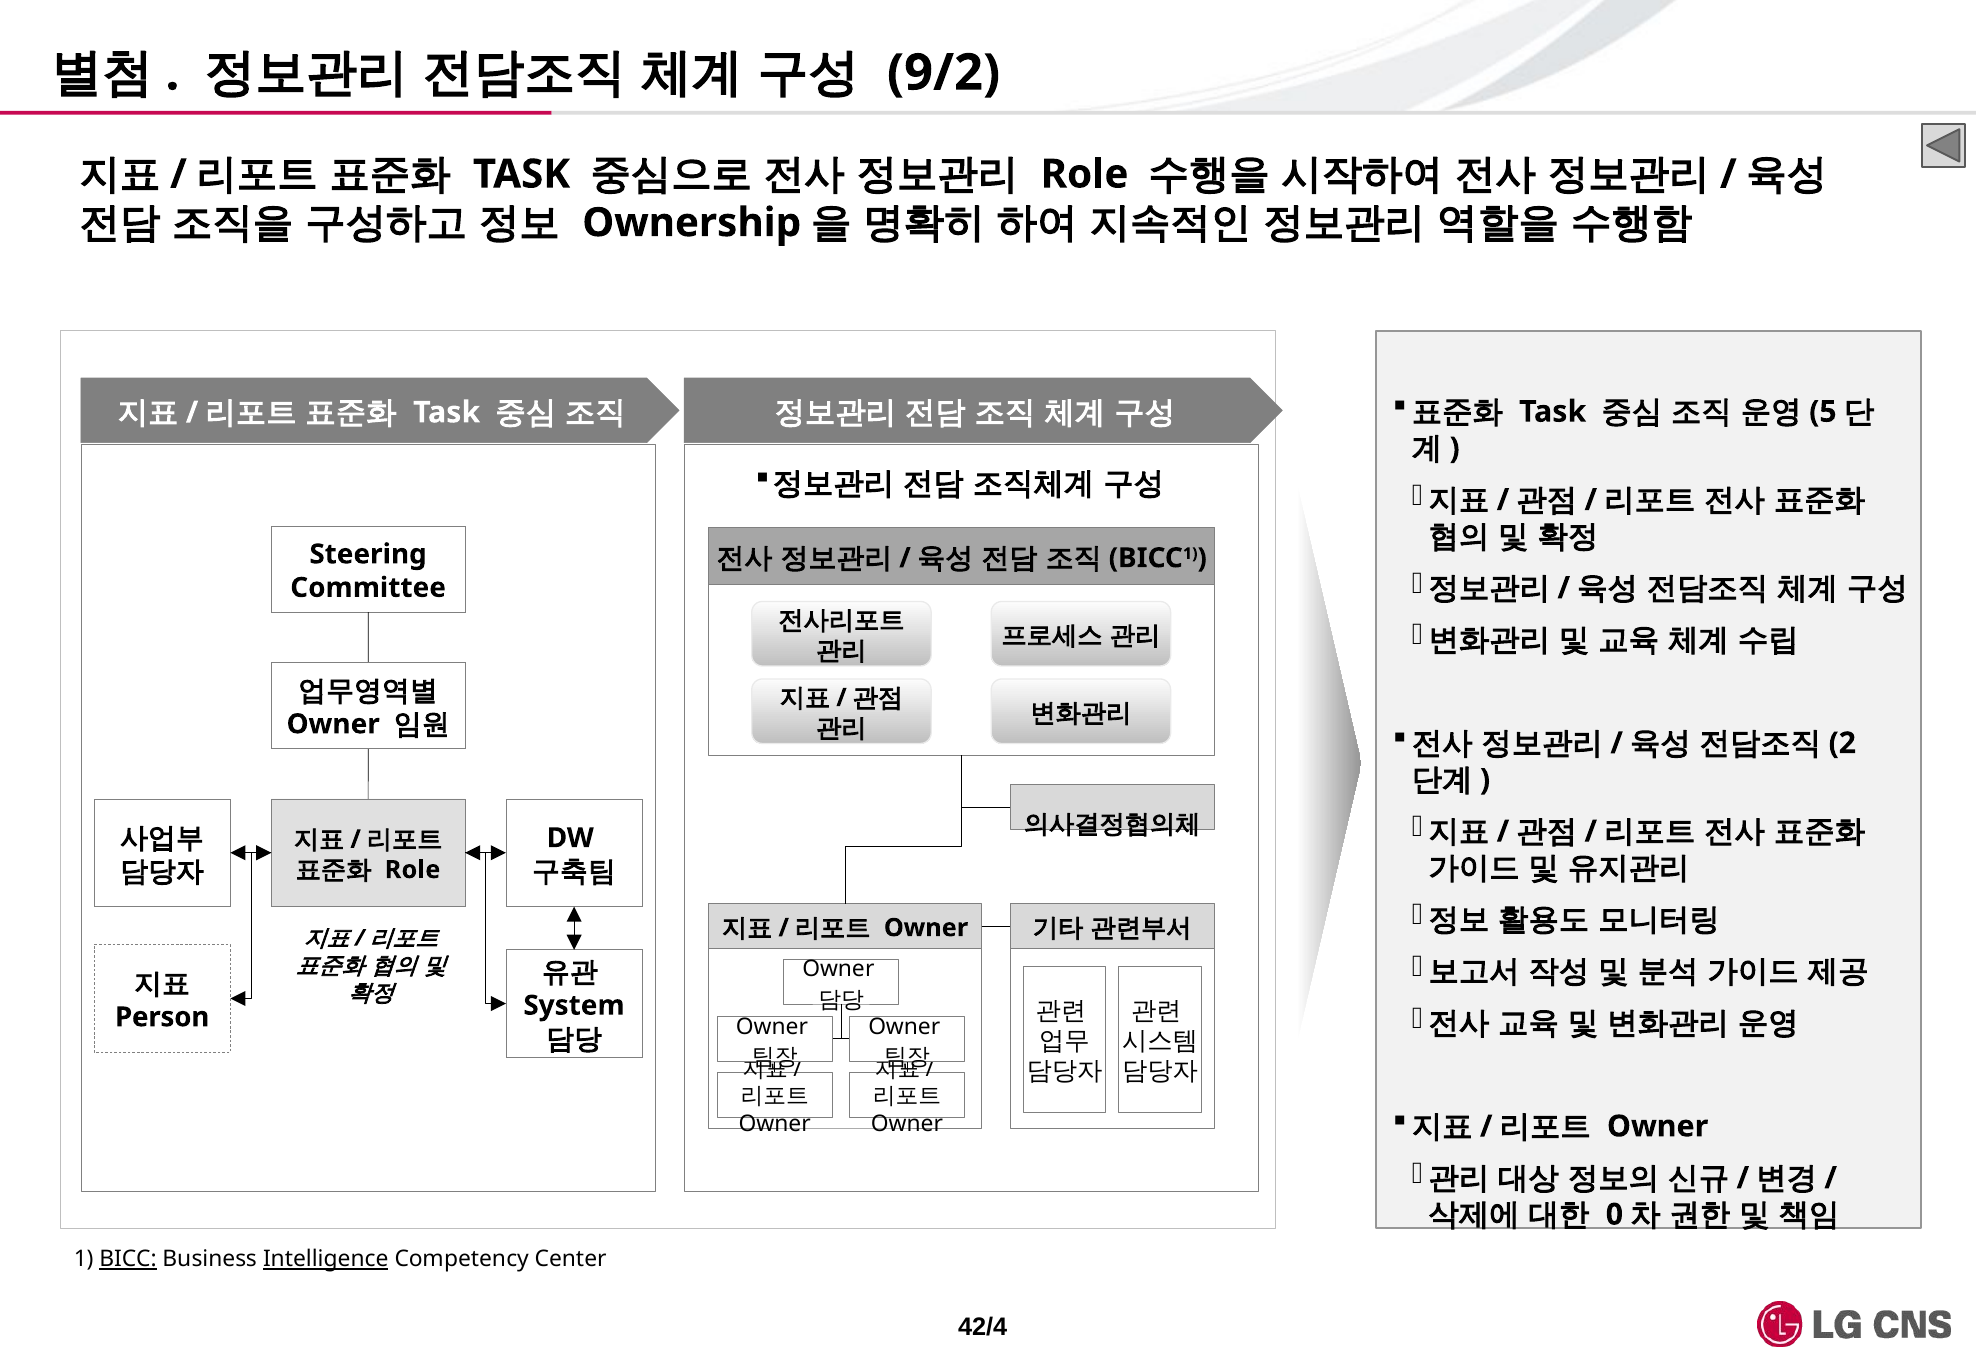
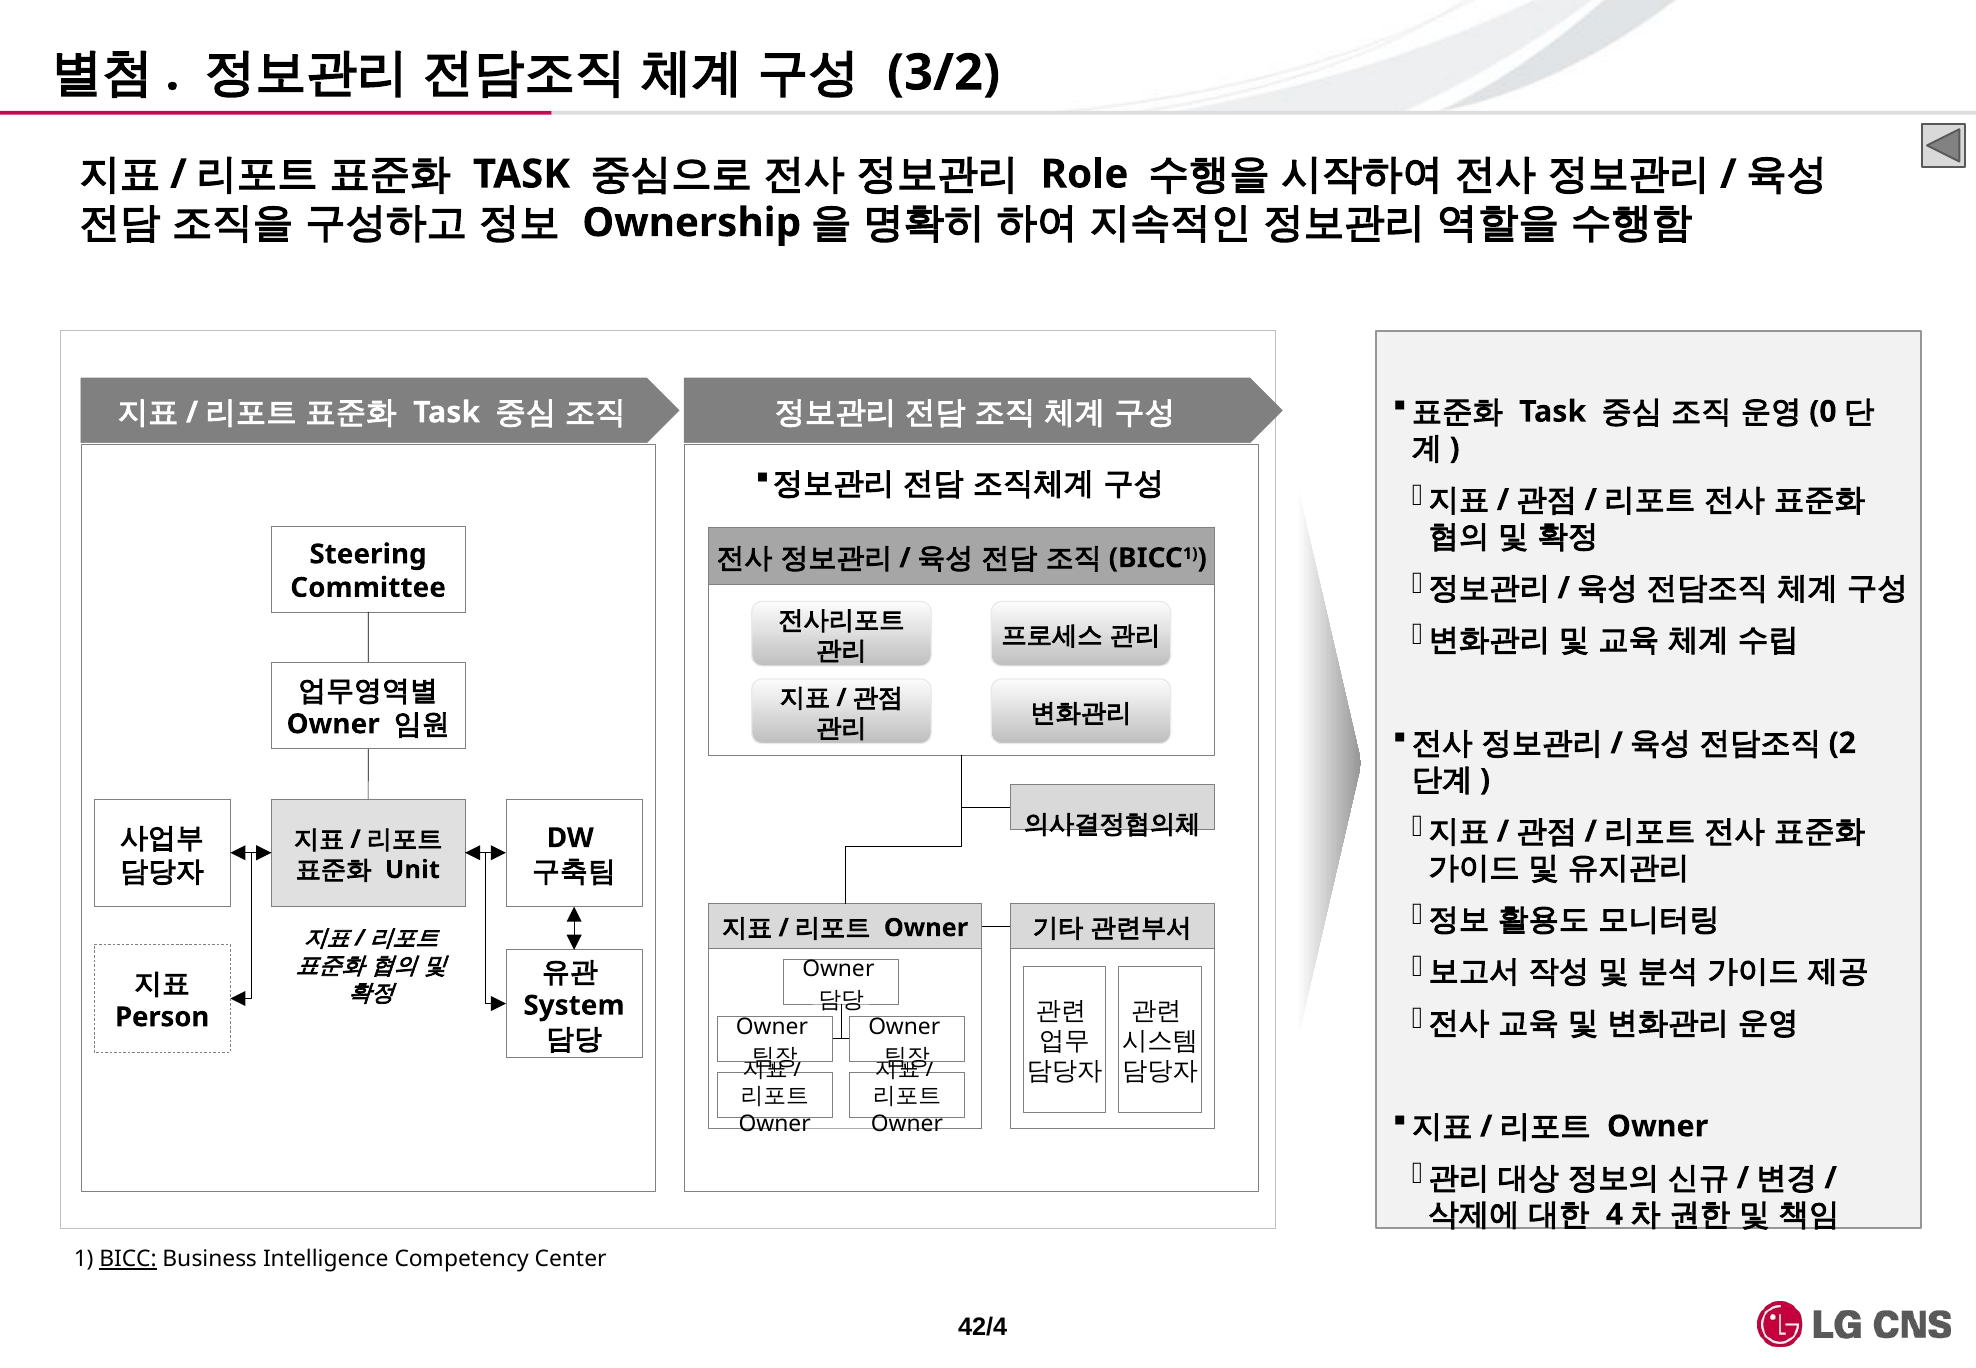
9/2: 9/2 -> 3/2 (944, 73)
5: 5 -> 0 (1823, 412)
Role: Role -> Unit (412, 870)
0: 0 -> 4 (1614, 1215)
Intelligence underline: present -> none (326, 1259)
